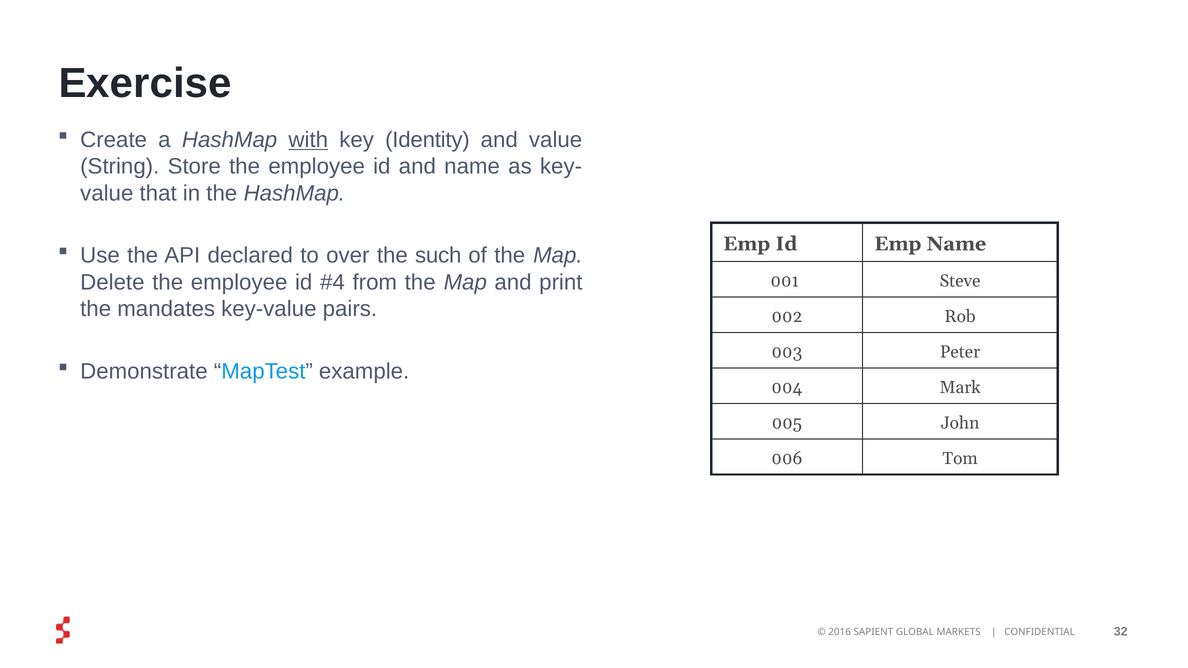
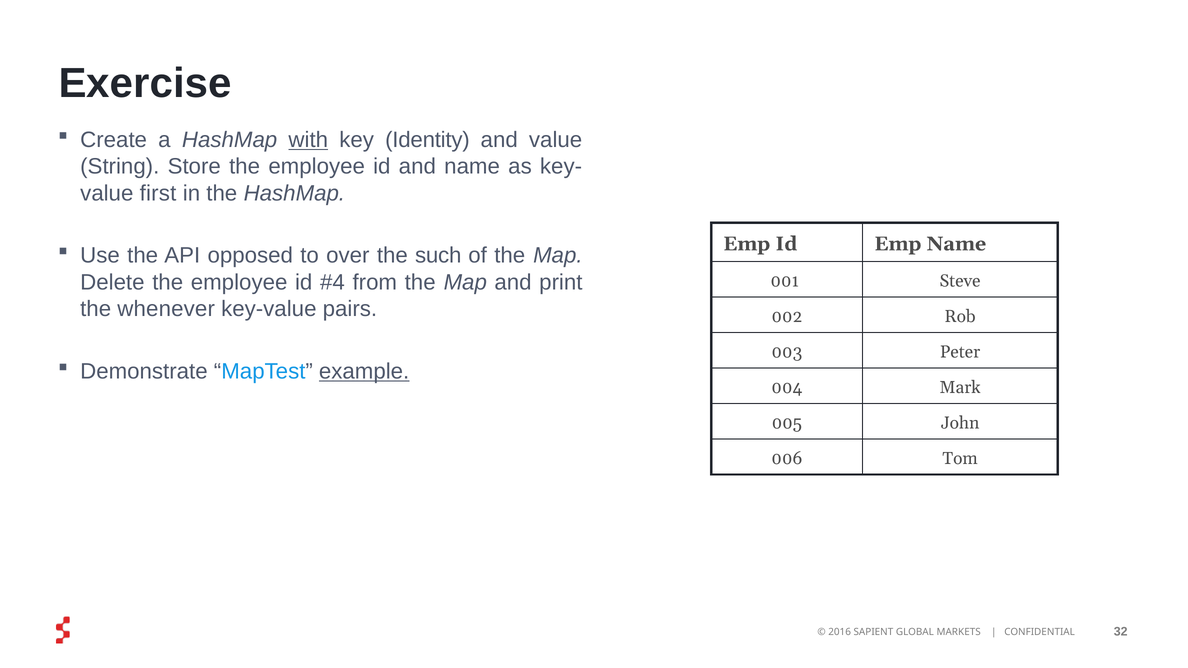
that: that -> first (158, 193)
declared: declared -> opposed (250, 256)
mandates: mandates -> whenever (166, 309)
example underline: none -> present (364, 372)
